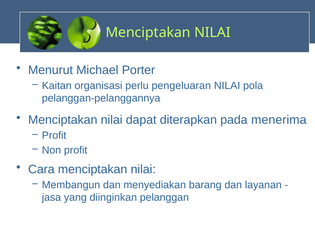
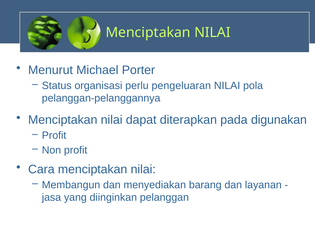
Kaitan: Kaitan -> Status (57, 86)
menerima: menerima -> digunakan (279, 120)
